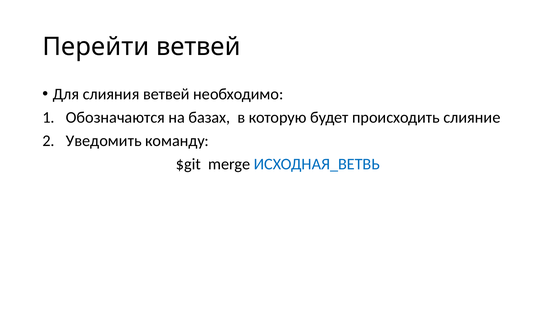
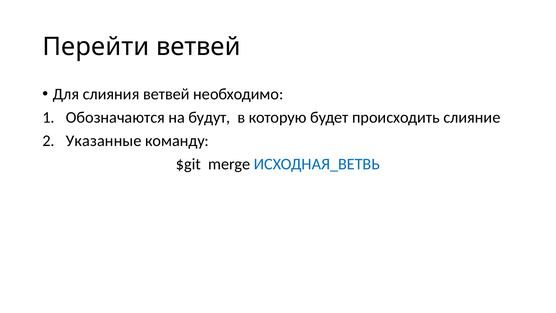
базах: базах -> будут (209, 117)
Уведомить: Уведомить -> Указанные (104, 141)
